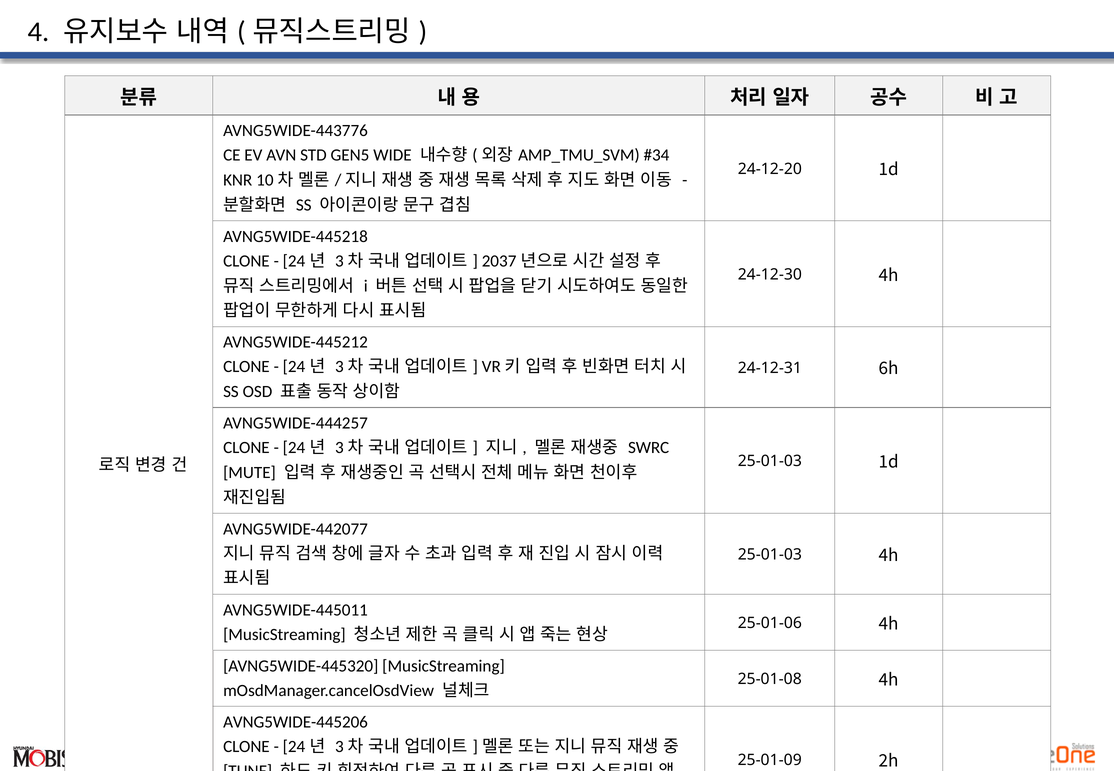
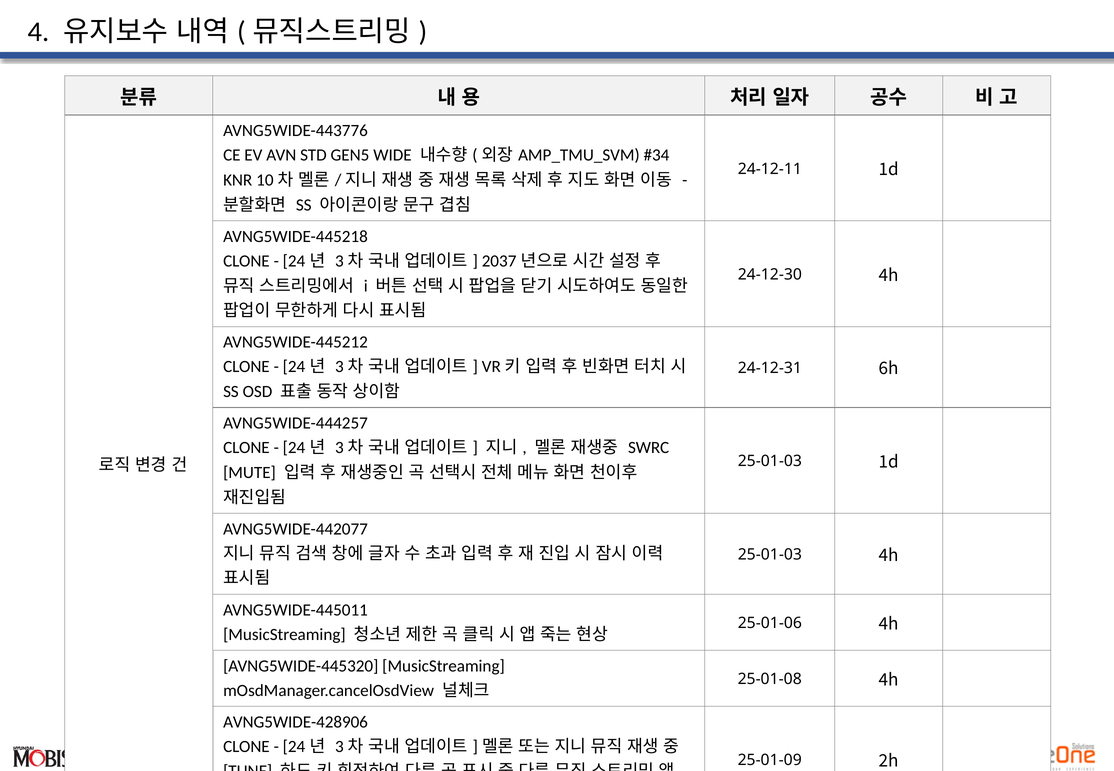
24-12-20: 24-12-20 -> 24-12-11 (770, 169)
AVNG5WIDE-445206: AVNG5WIDE-445206 -> AVNG5WIDE-428906 (296, 722)
